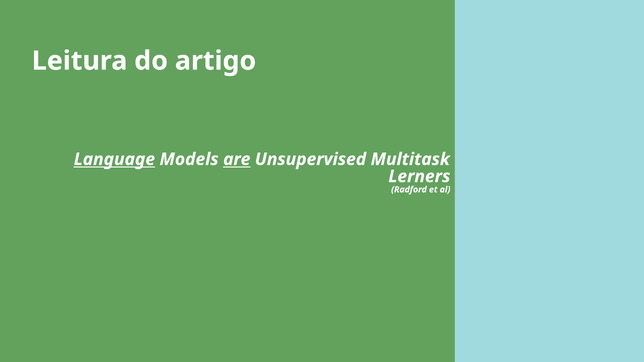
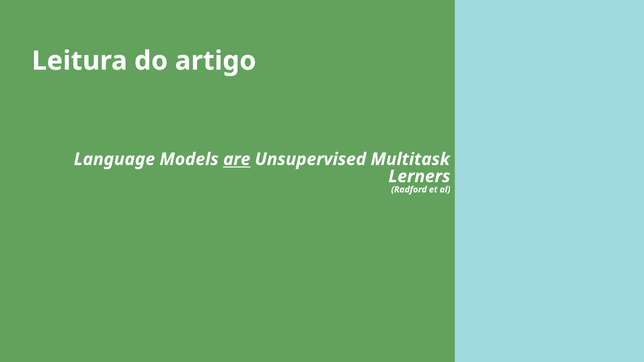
Language underline: present -> none (114, 159)
